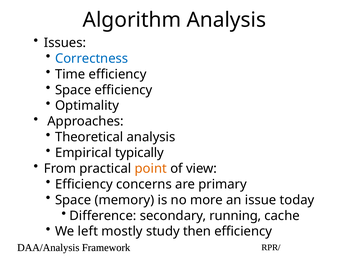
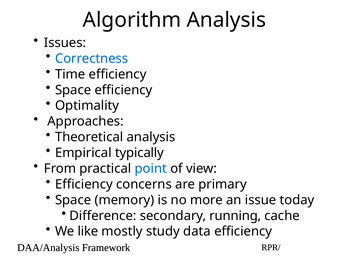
point colour: orange -> blue (151, 168)
left: left -> like (88, 231)
then: then -> data (197, 231)
